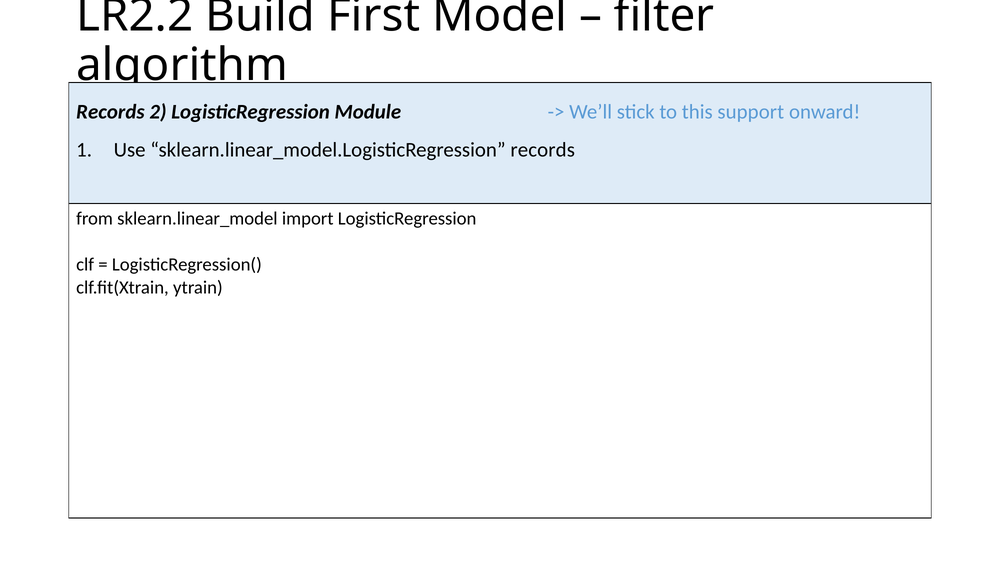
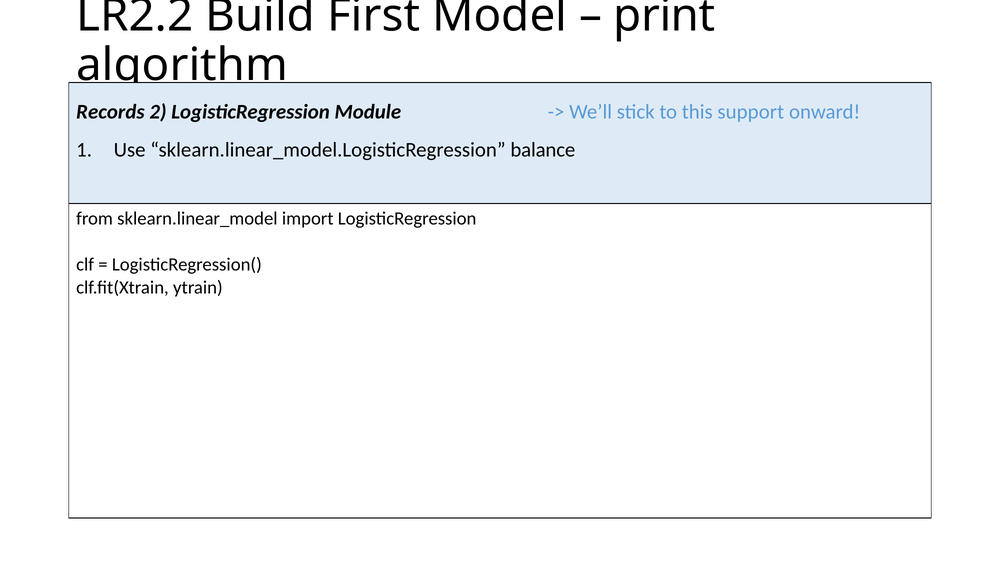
filter: filter -> print (664, 16)
records: records -> balance (543, 150)
